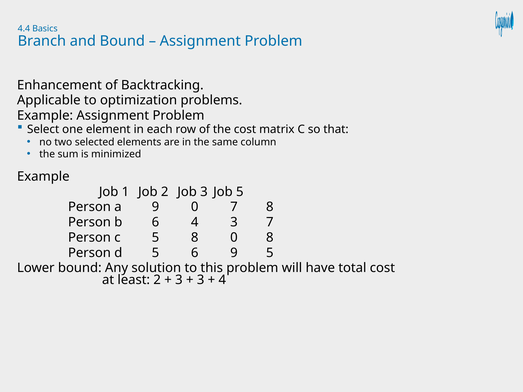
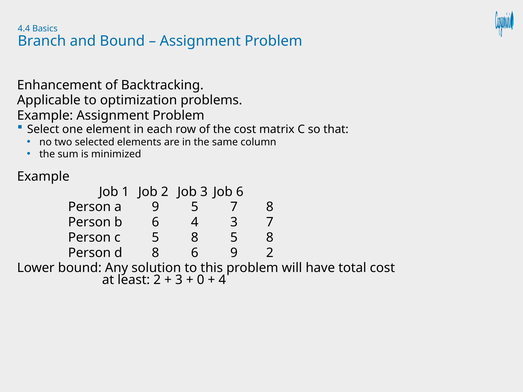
Job 5: 5 -> 6 (240, 192)
9 0: 0 -> 5 (195, 207)
8 0: 0 -> 5 (234, 238)
d 5: 5 -> 8 (155, 253)
9 5: 5 -> 2 (270, 253)
3: 3 -> 0 (201, 280)
